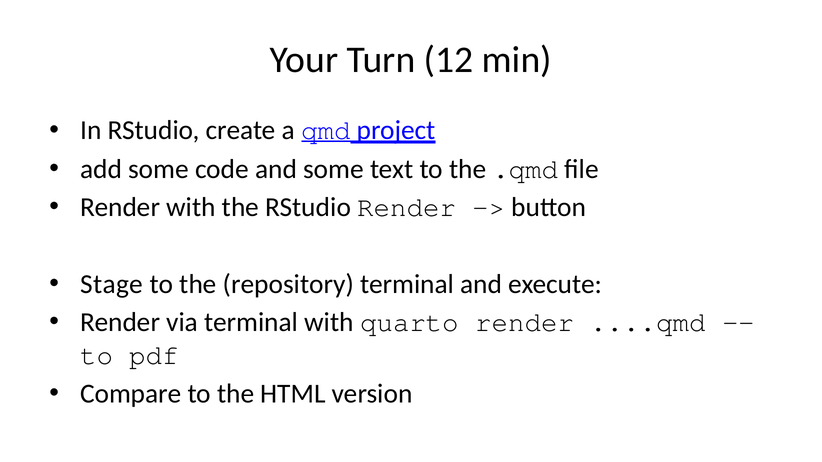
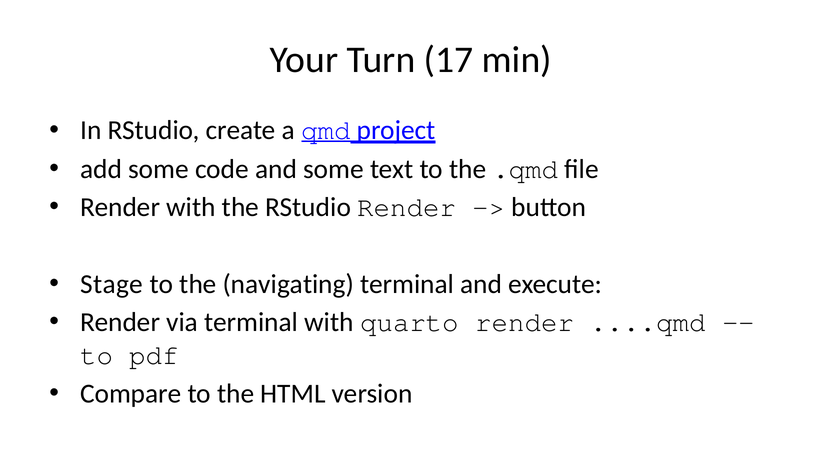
12: 12 -> 17 (449, 60)
repository: repository -> navigating (288, 284)
